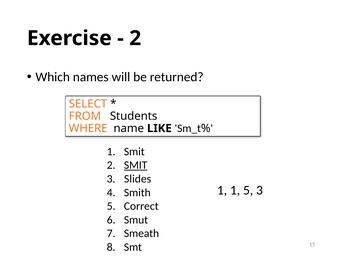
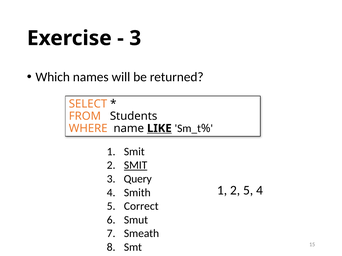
2: 2 -> 3 (135, 38)
LIKE underline: none -> present (159, 129)
Slides: Slides -> Query (138, 179)
1 1: 1 -> 2 (235, 191)
5 3: 3 -> 4 (259, 191)
